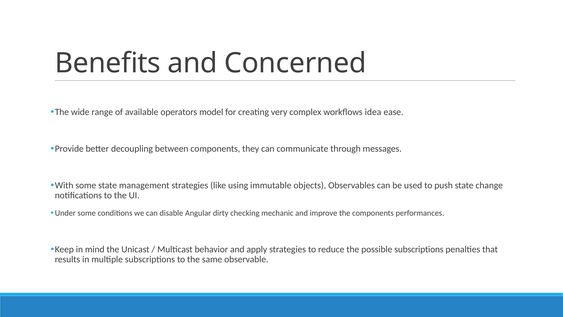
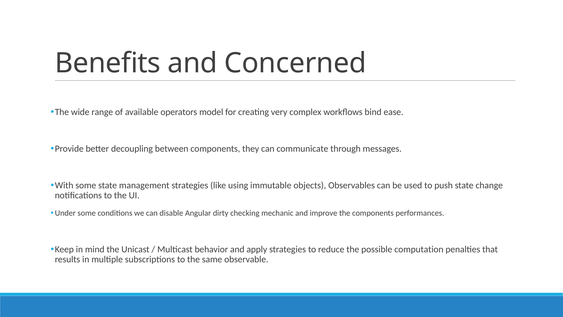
idea: idea -> bind (373, 112)
possible subscriptions: subscriptions -> computation (419, 249)
